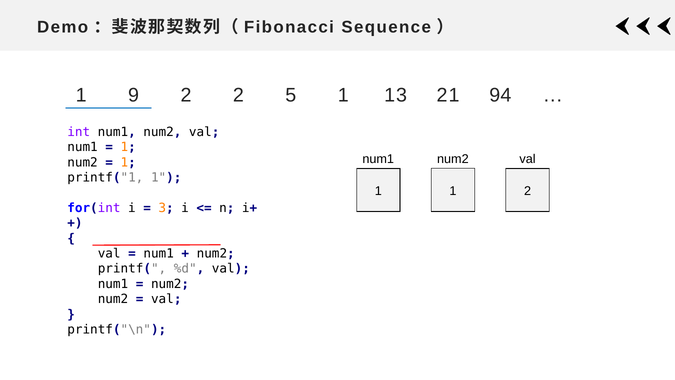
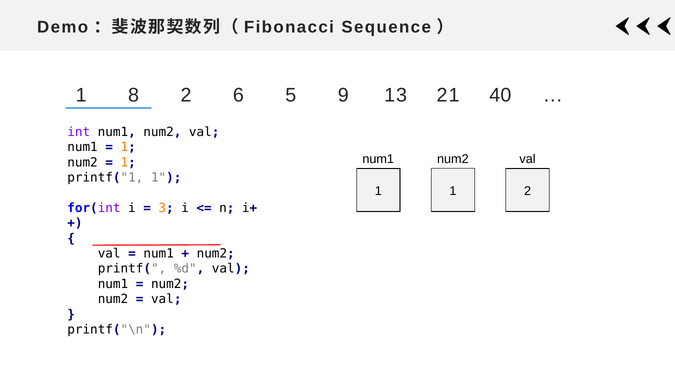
9: 9 -> 8 (134, 95)
2 2: 2 -> 6 (238, 95)
5 1: 1 -> 9 (343, 95)
94: 94 -> 40 (500, 95)
